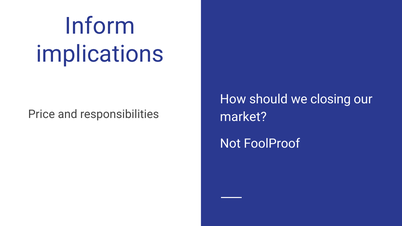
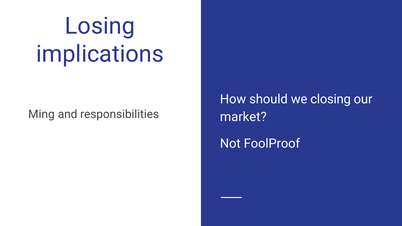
Inform: Inform -> Losing (100, 26)
Price: Price -> Ming (41, 114)
